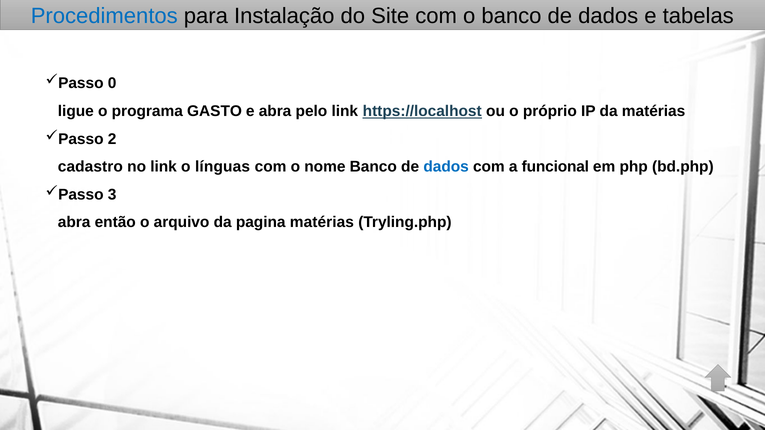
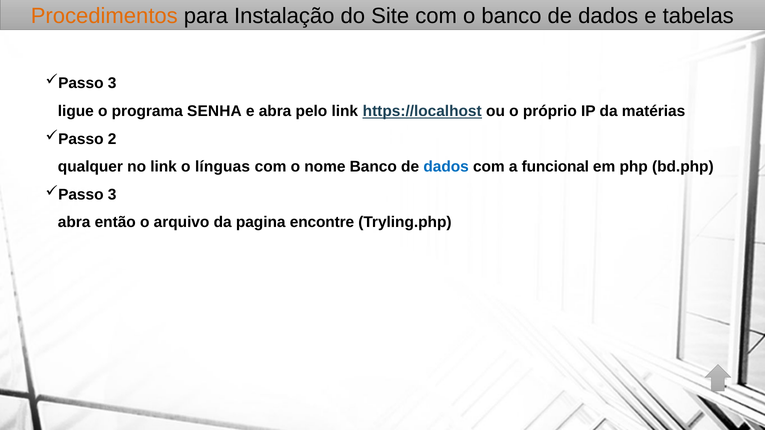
Procedimentos colour: blue -> orange (104, 16)
0: 0 -> 3 (112, 83)
GASTO: GASTO -> SENHA (214, 111)
cadastro: cadastro -> qualquer (90, 167)
pagina matérias: matérias -> encontre (322, 223)
